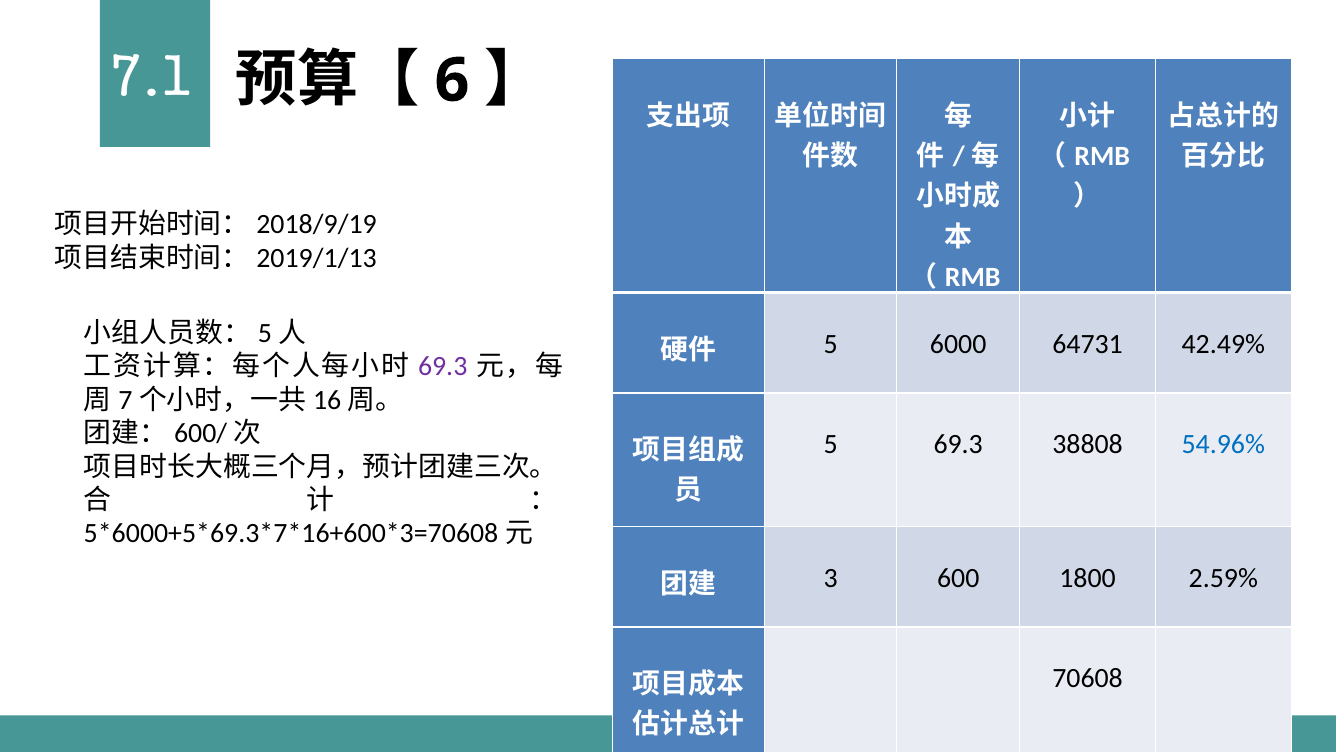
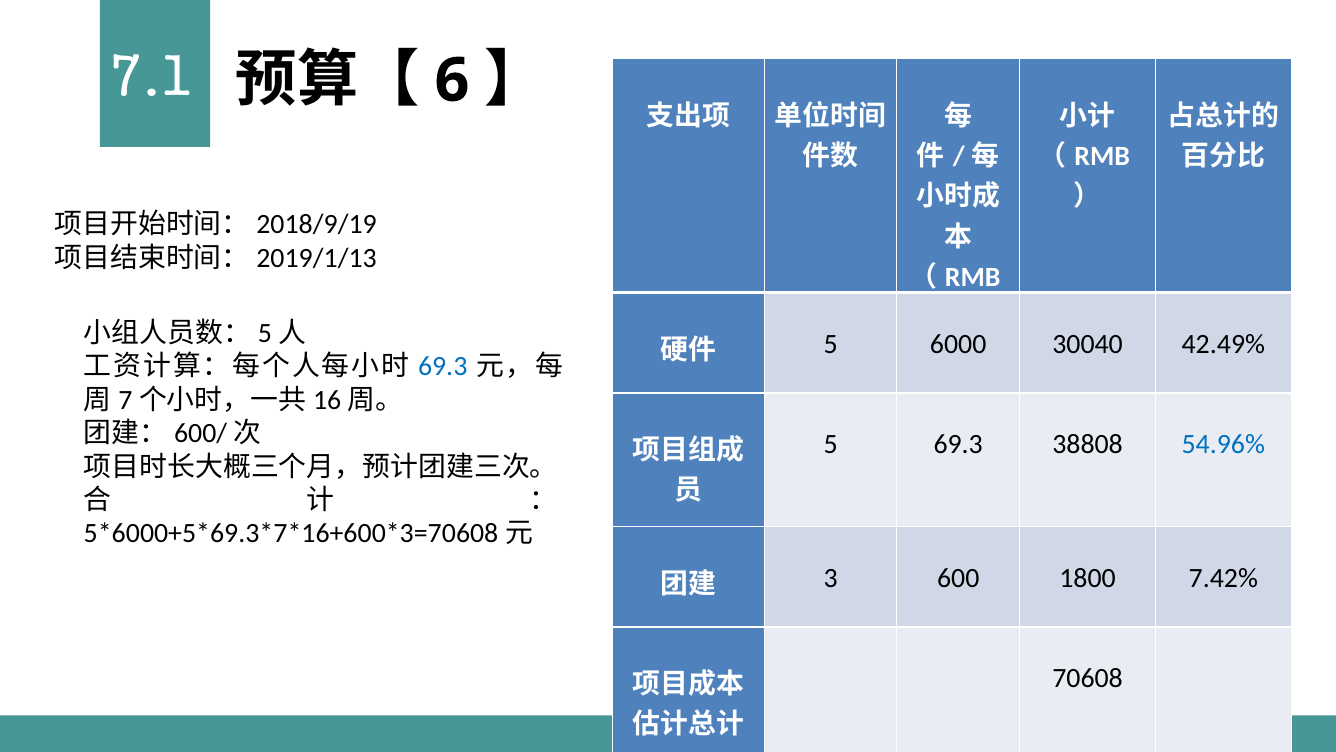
64731: 64731 -> 30040 (1088, 344)
69.3 colour: purple -> blue (443, 366)
2.59%: 2.59% -> 7.42% (1223, 578)
